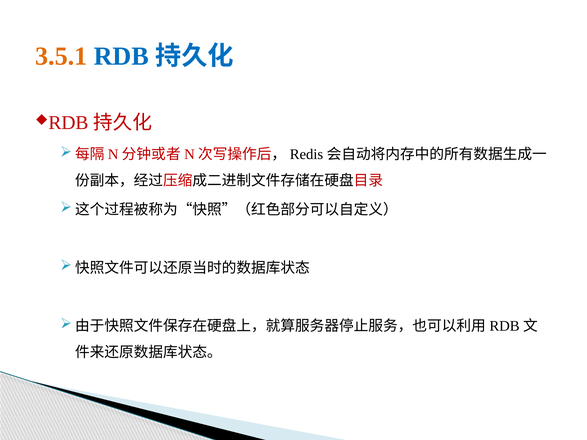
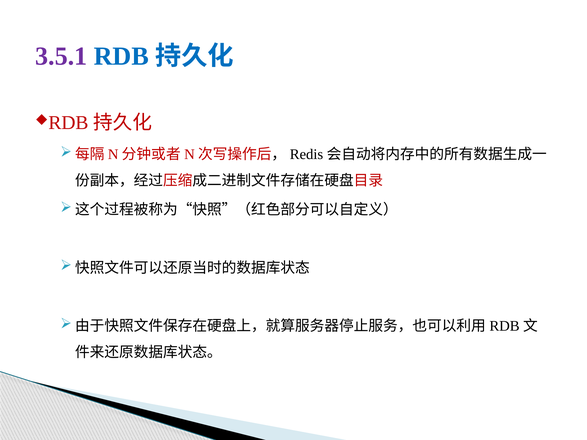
3.5.1 colour: orange -> purple (61, 56)
